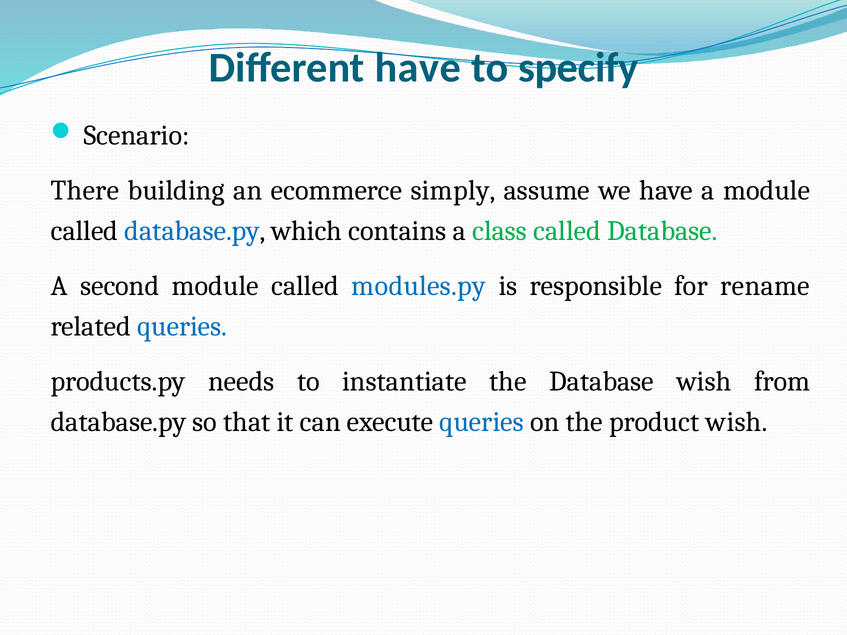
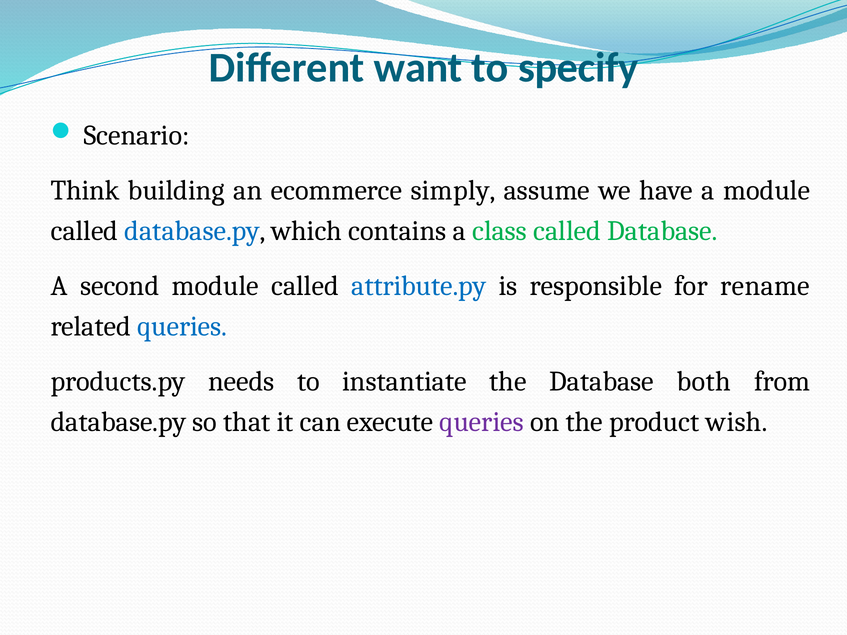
Different have: have -> want (418, 68)
There: There -> Think (85, 191)
modules.py: modules.py -> attribute.py (419, 286)
Database wish: wish -> both (704, 381)
queries colour: blue -> purple (482, 422)
